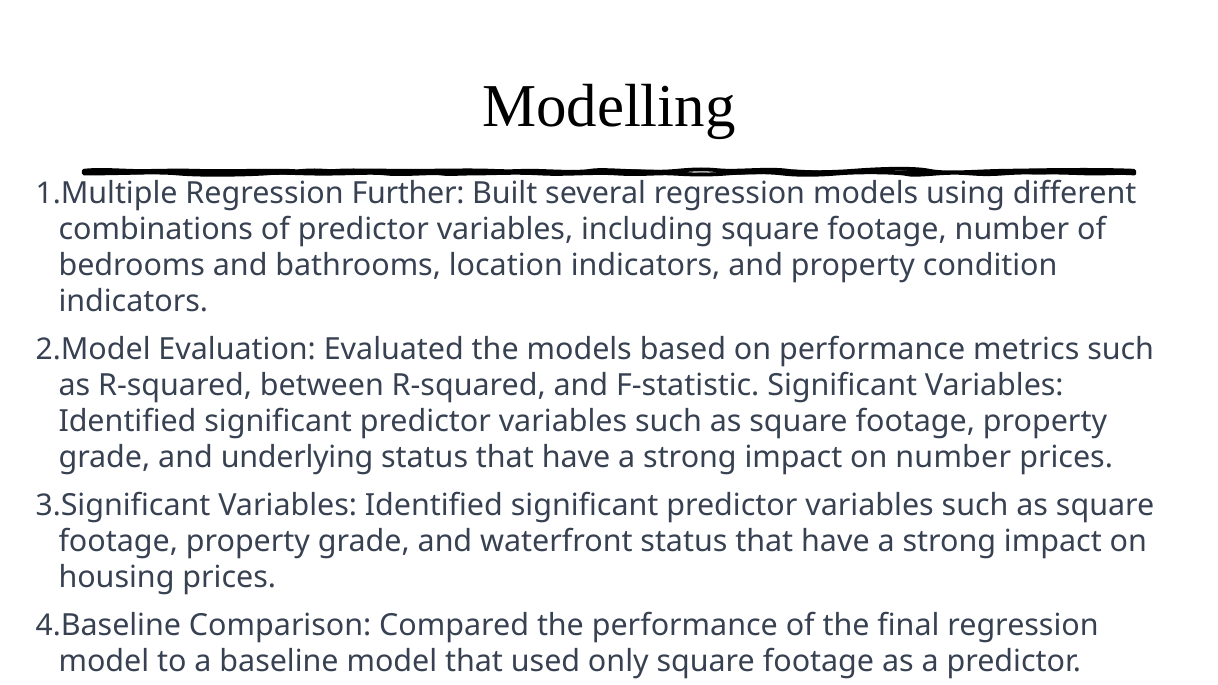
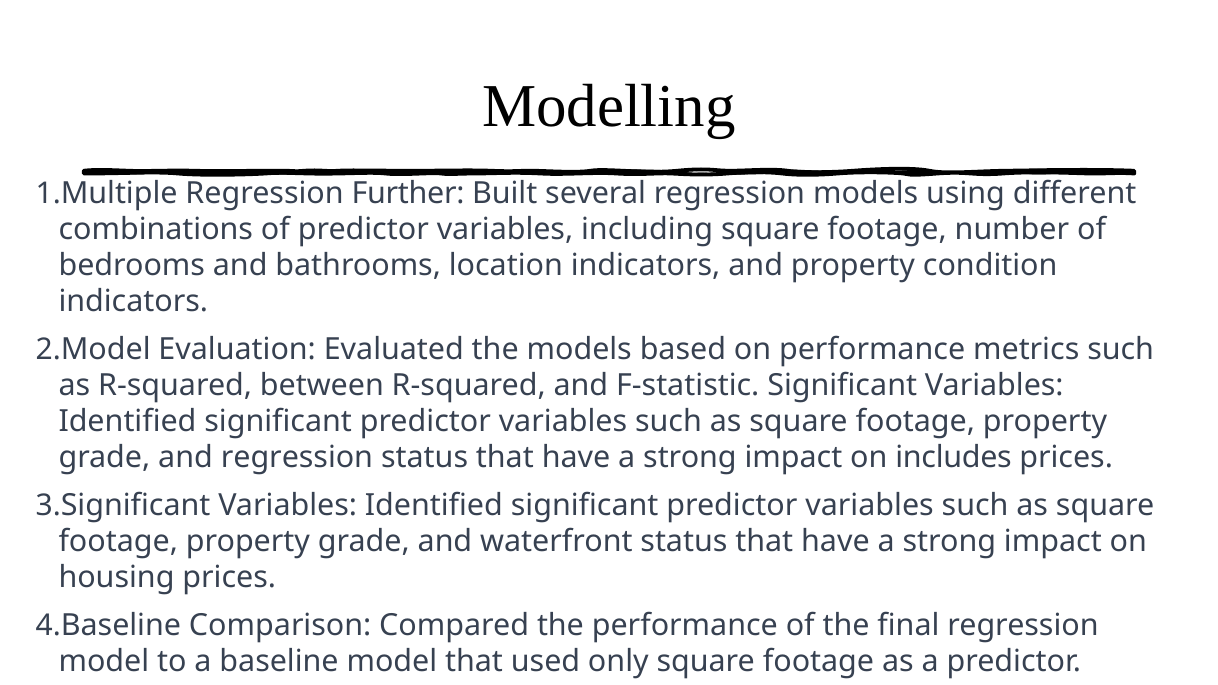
and underlying: underlying -> regression (297, 458)
on number: number -> includes (954, 458)
